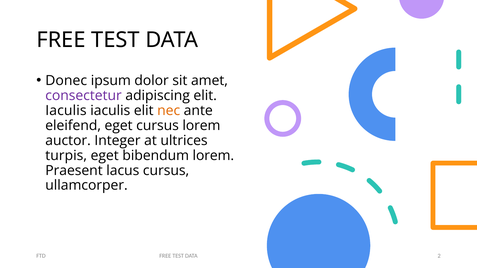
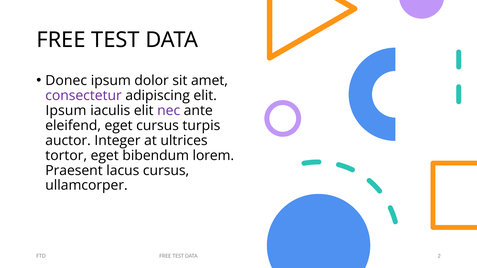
Iaculis: Iaculis -> Ipsum (66, 111)
nec colour: orange -> purple (169, 111)
cursus lorem: lorem -> turpis (201, 126)
turpis: turpis -> tortor (66, 156)
